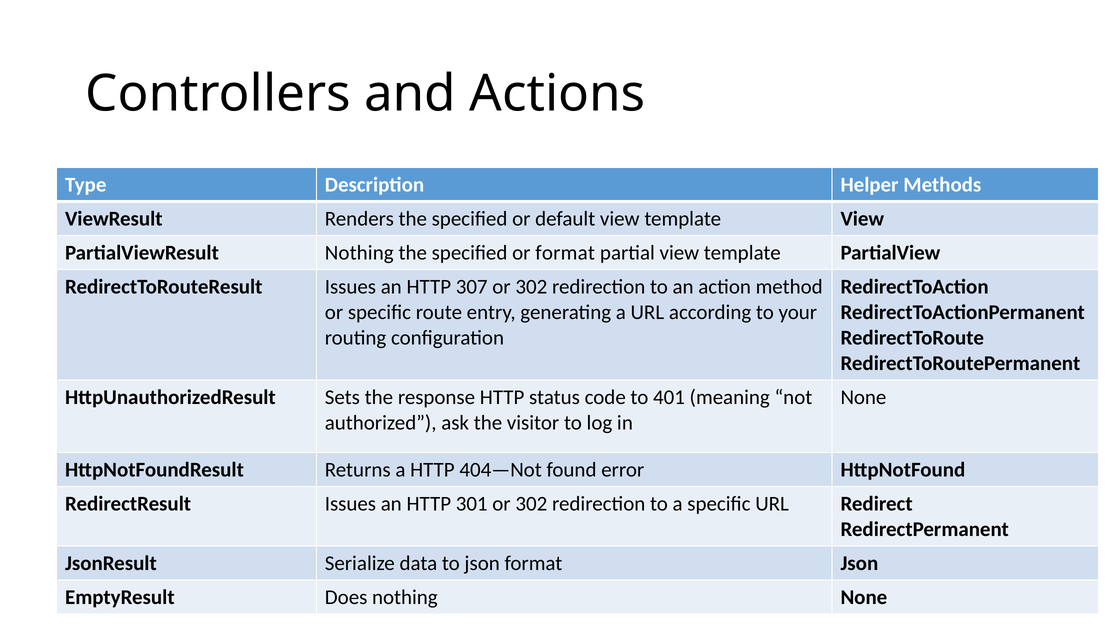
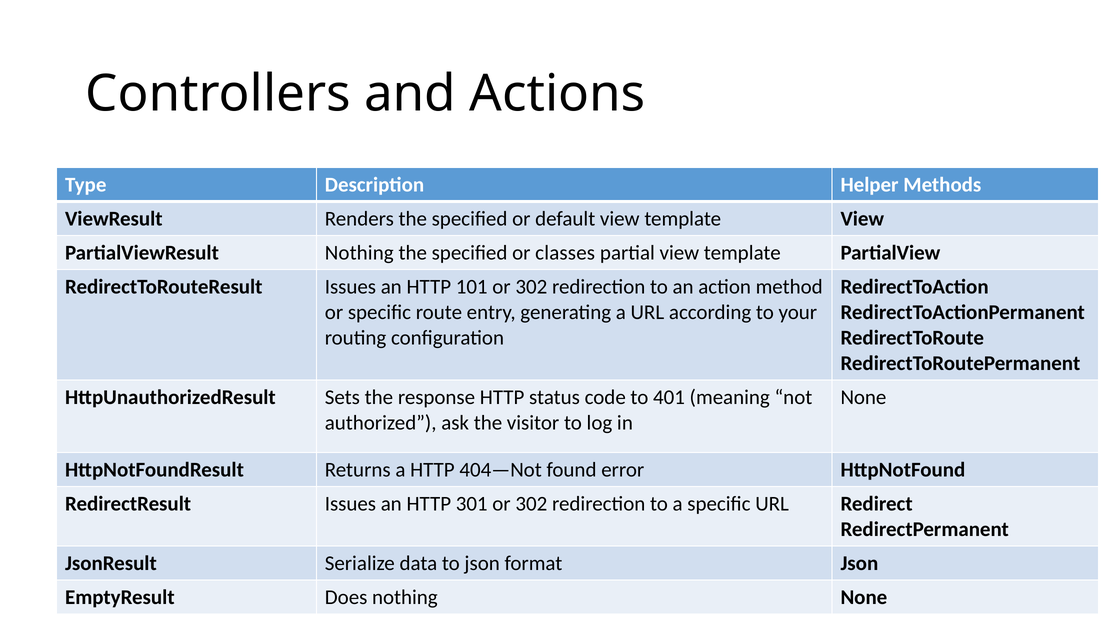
or format: format -> classes (565, 253)
307: 307 -> 101 (472, 287)
